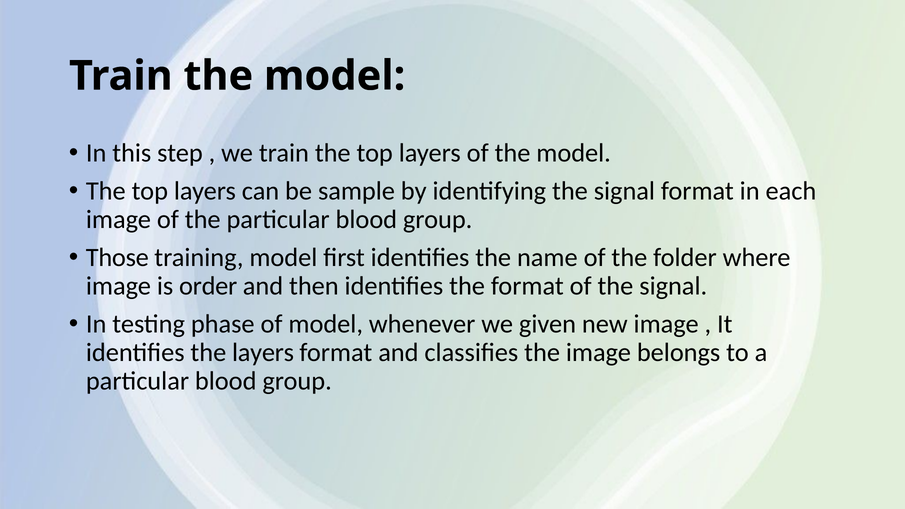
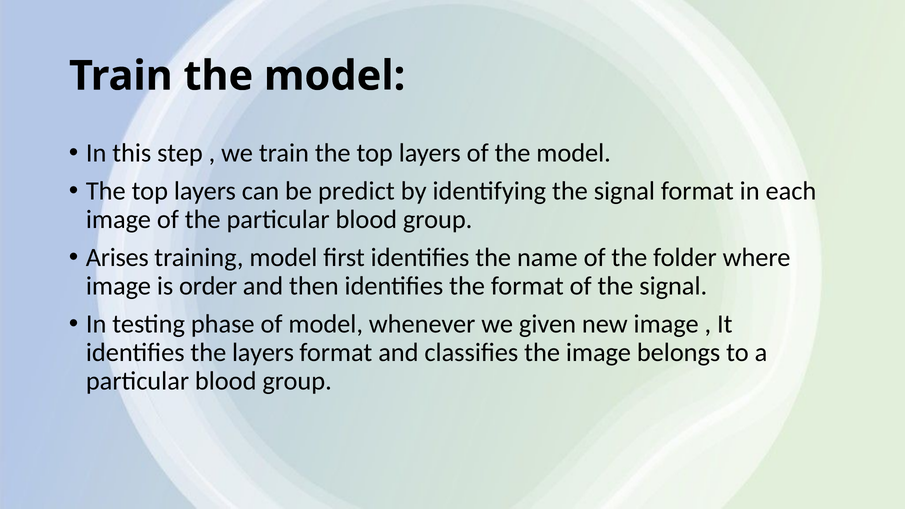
sample: sample -> predict (356, 191)
Those: Those -> Arises (117, 257)
